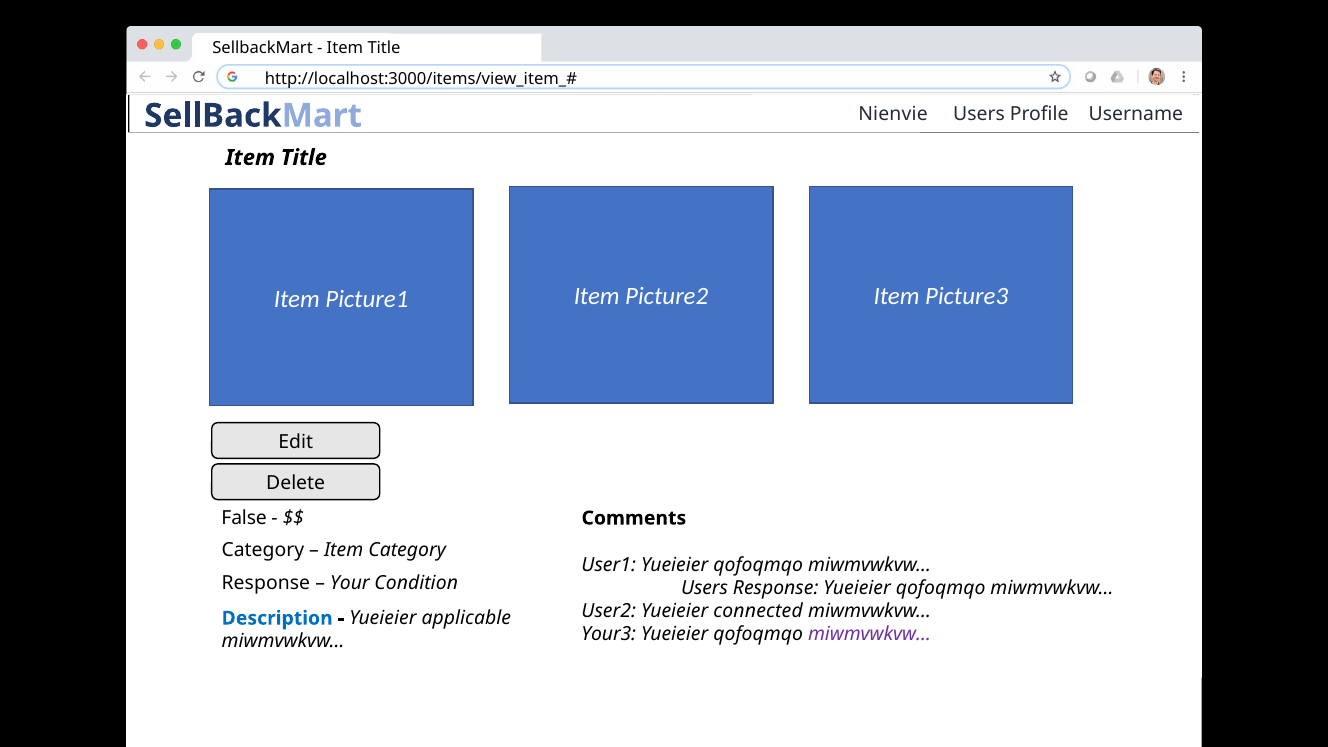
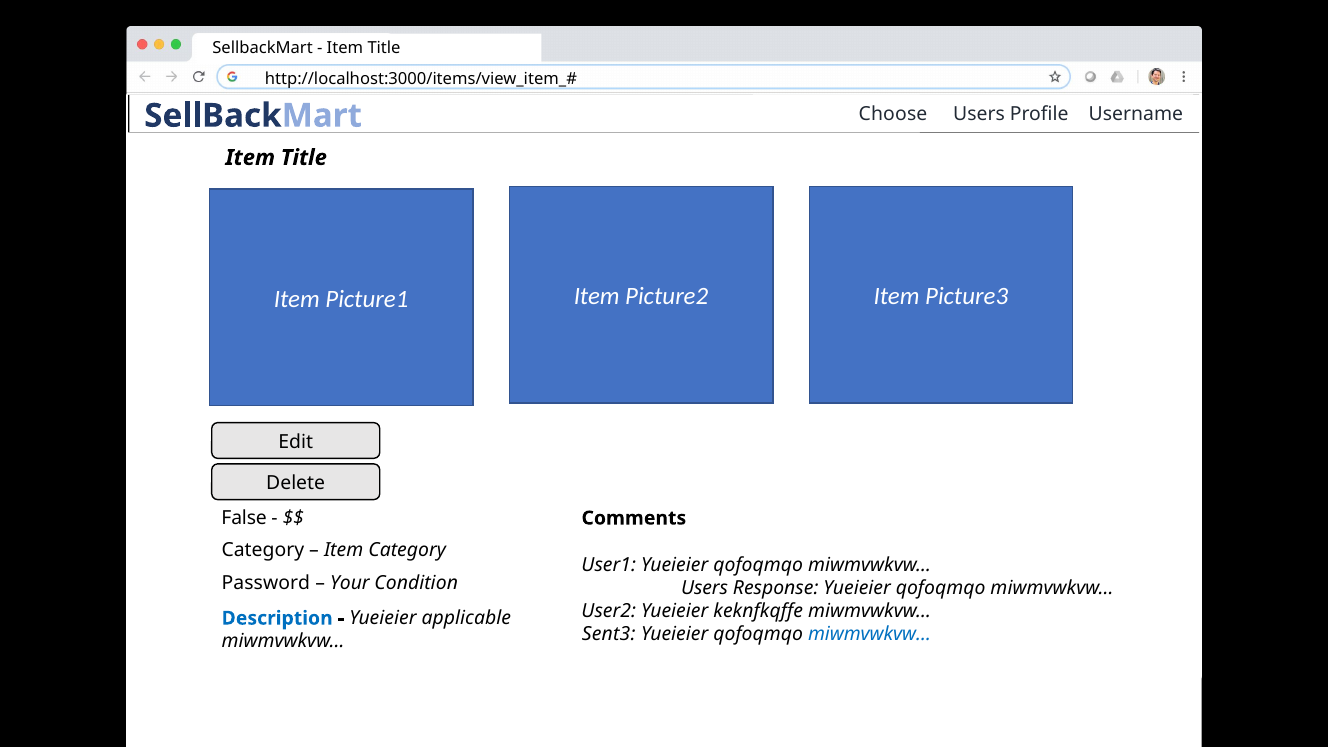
Nienvie: Nienvie -> Choose (893, 114)
Response: Response -> Password (266, 583)
connected: connected -> keknfkqffe (758, 611)
Your3: Your3 -> Sent3 (609, 634)
miwmvwkvw… colour: purple -> blue (870, 634)
